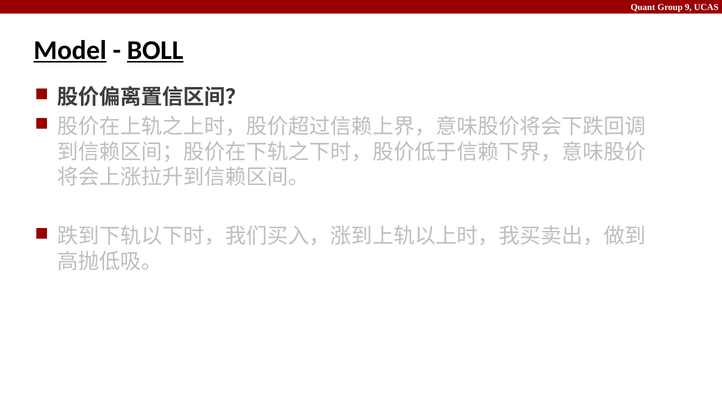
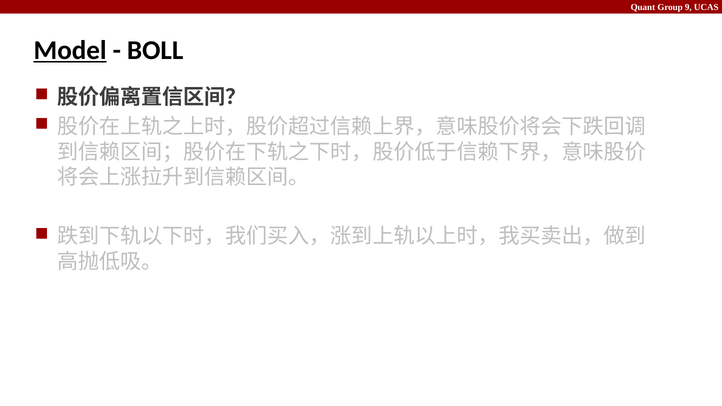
BOLL underline: present -> none (155, 50)
